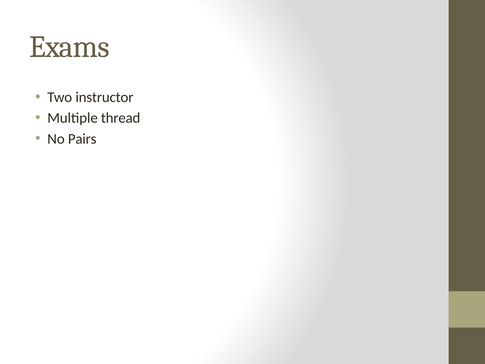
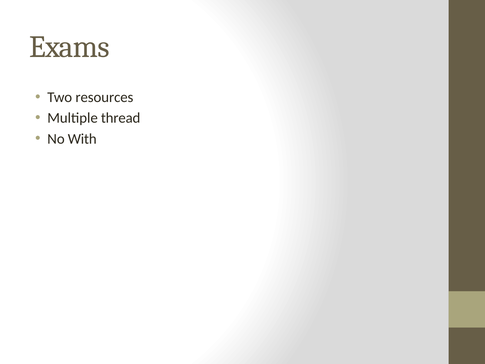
instructor: instructor -> resources (104, 97)
Pairs: Pairs -> With (82, 139)
